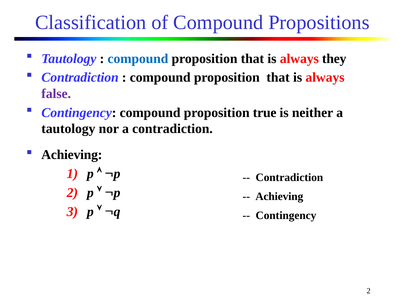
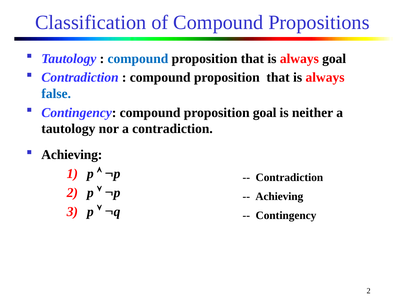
always they: they -> goal (334, 59)
false colour: purple -> blue (56, 94)
proposition true: true -> goal (265, 113)
